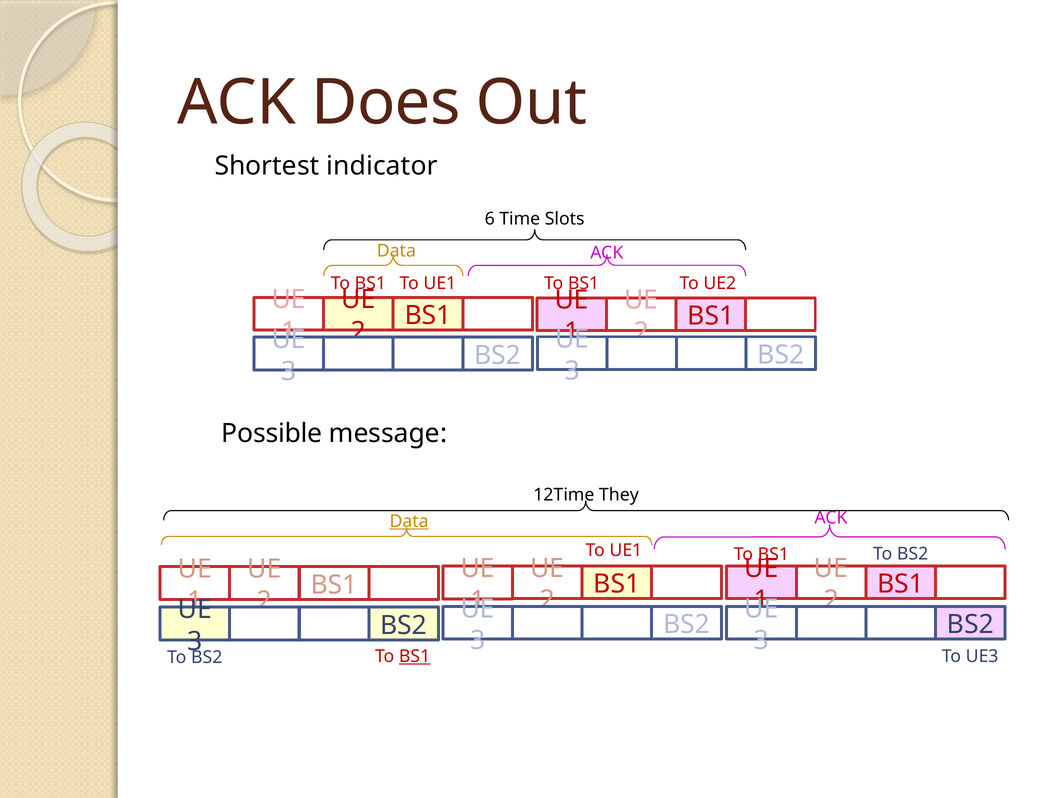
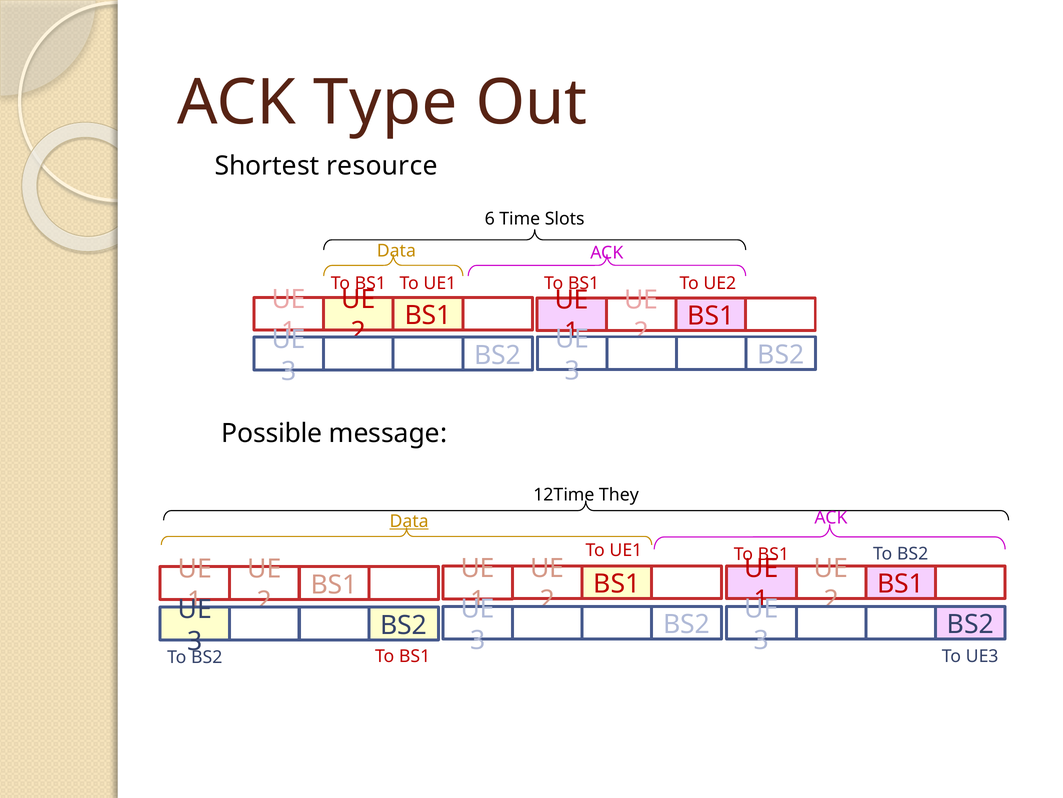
Does: Does -> Type (385, 103)
indicator: indicator -> resource (382, 166)
BS1 underline: present -> none (415, 656)
